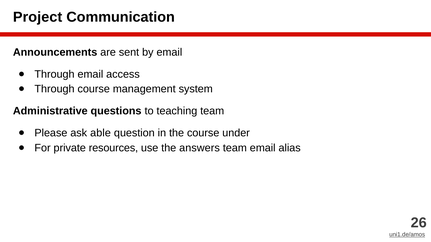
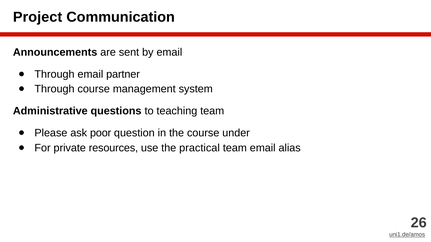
access: access -> partner (123, 74)
able: able -> poor (101, 133)
answers: answers -> practical (200, 148)
